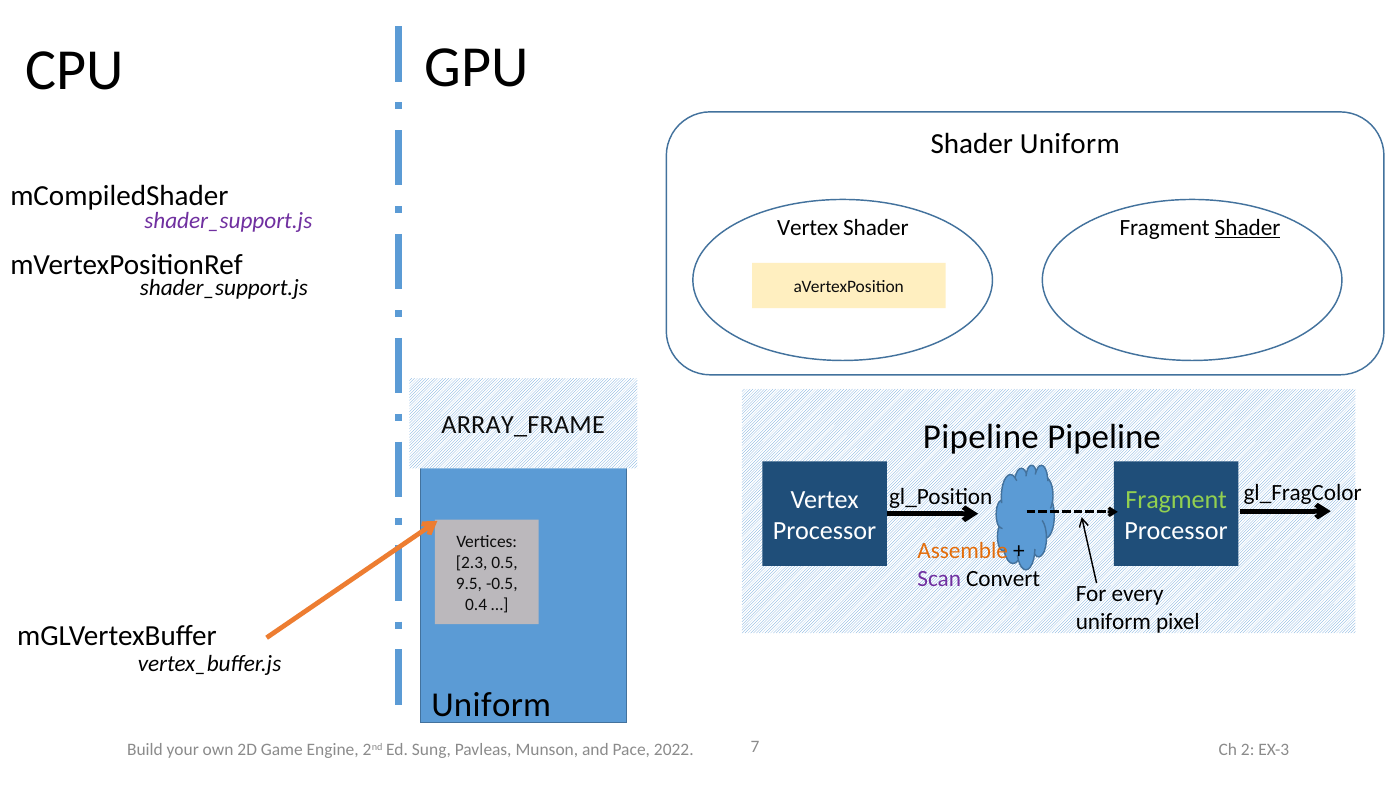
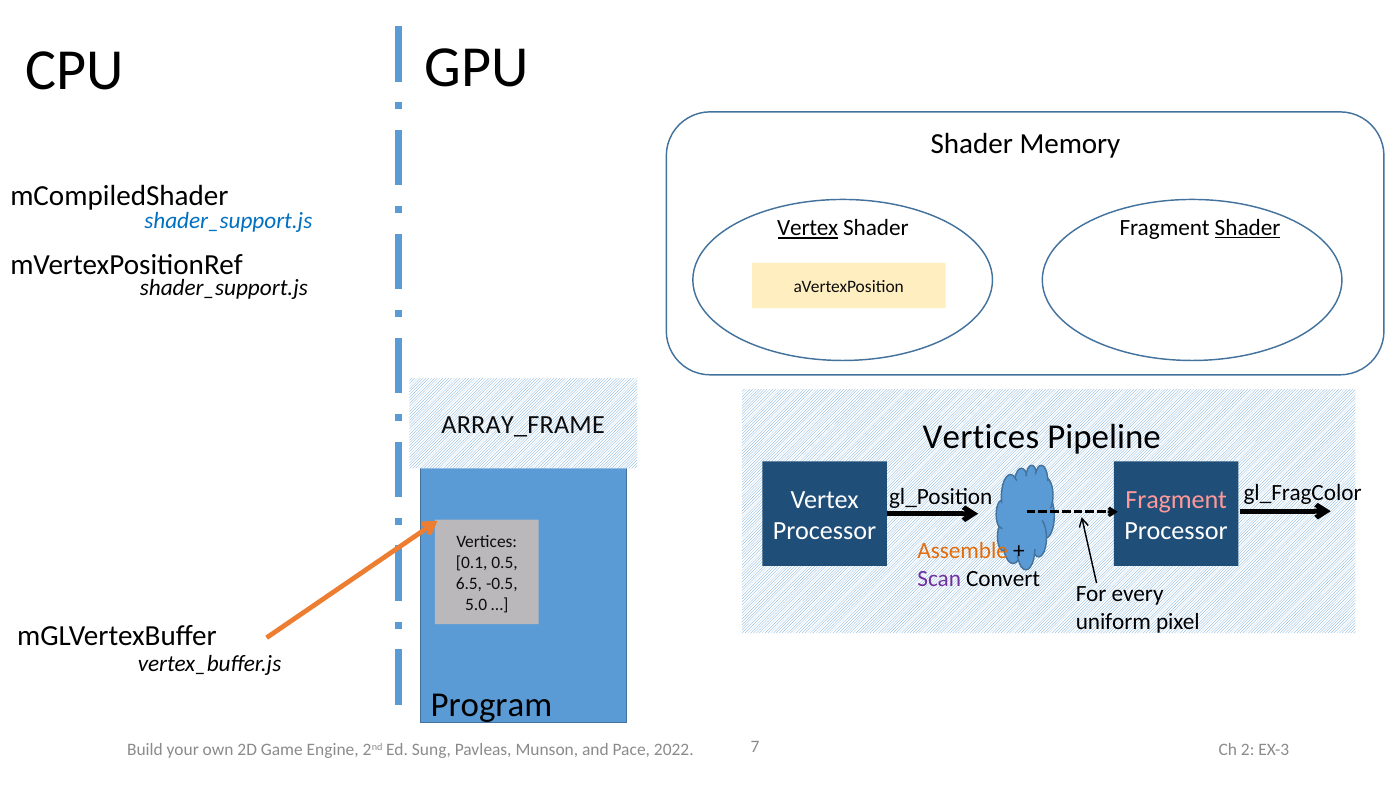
Shader Uniform: Uniform -> Memory (1070, 144)
shader_support.js colour: purple -> blue (228, 221)
Vertex underline: none -> present (808, 228)
Pipeline: Pipeline -> Vertices (981, 437)
Fragment colour: light green -> pink (1176, 500)
2.3: 2.3 -> 0.1 (472, 563)
9.5: 9.5 -> 6.5 (469, 584)
0.4: 0.4 -> 5.0 (476, 605)
Uniform: Uniform -> Program (491, 706)
